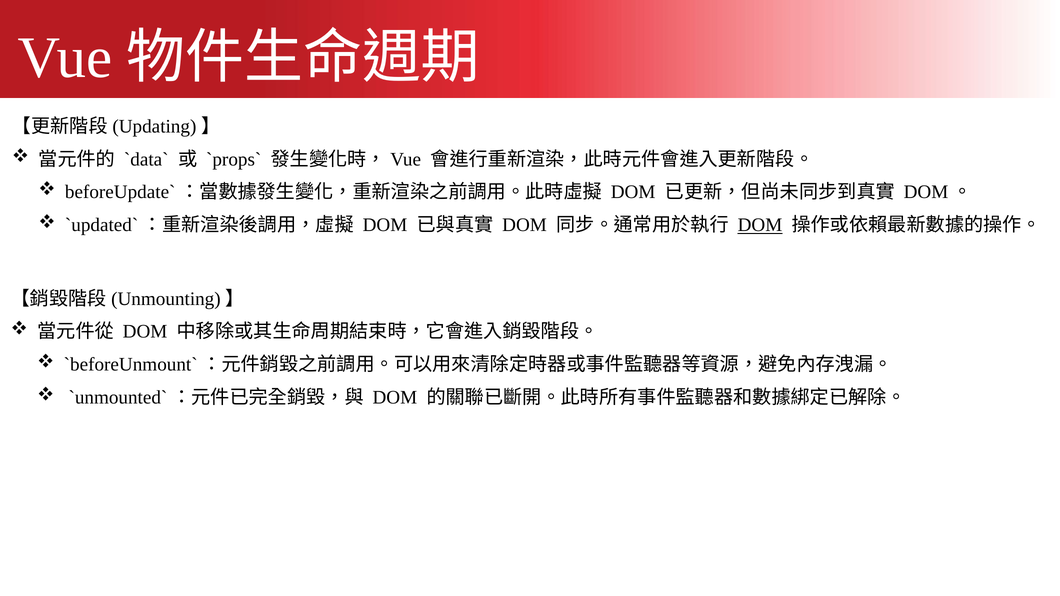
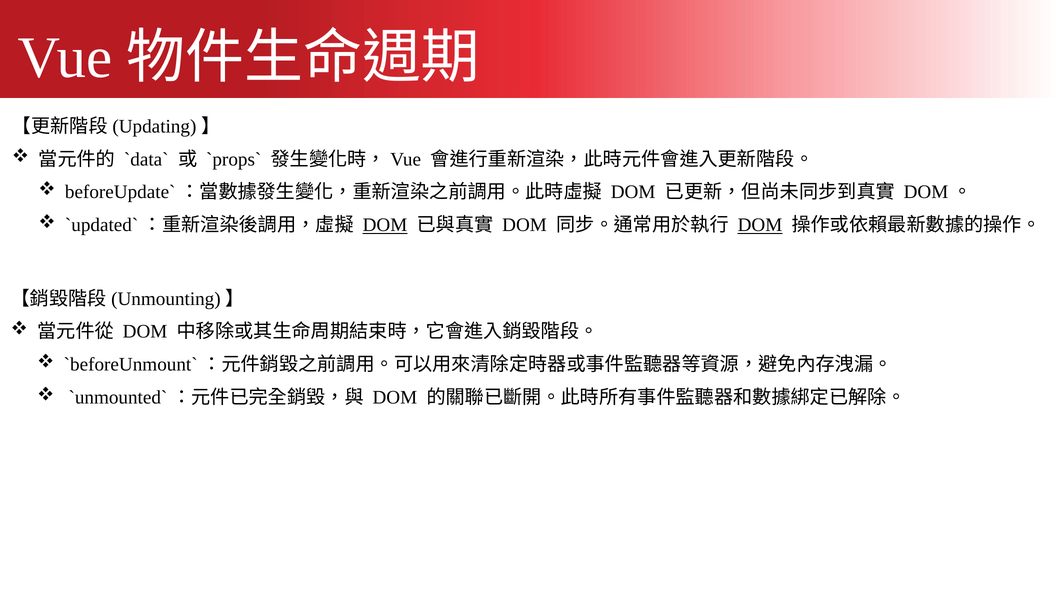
DOM underline: none -> present (385, 225)
